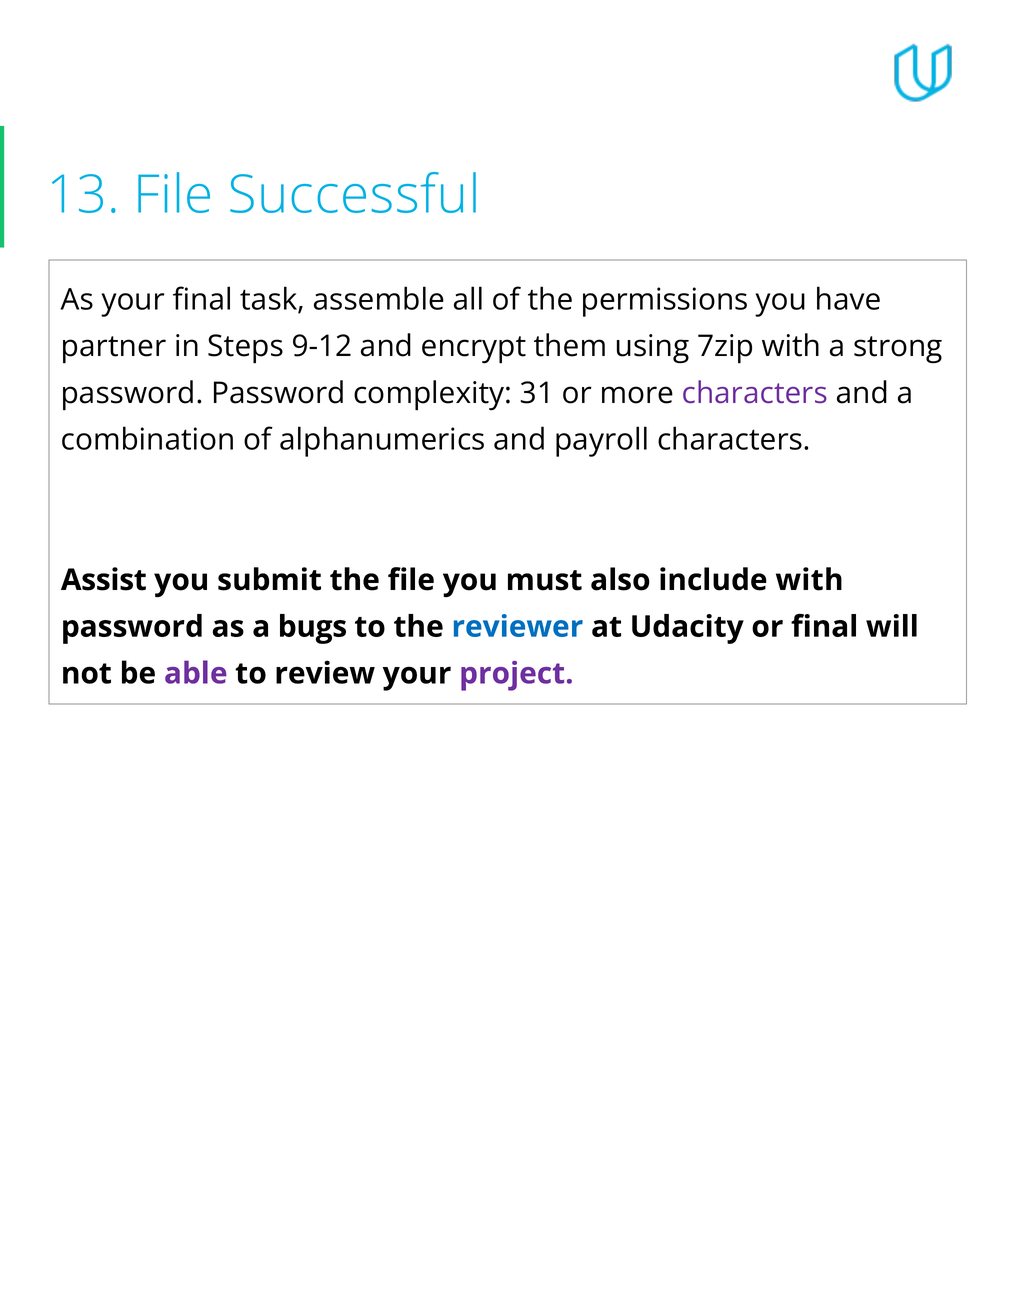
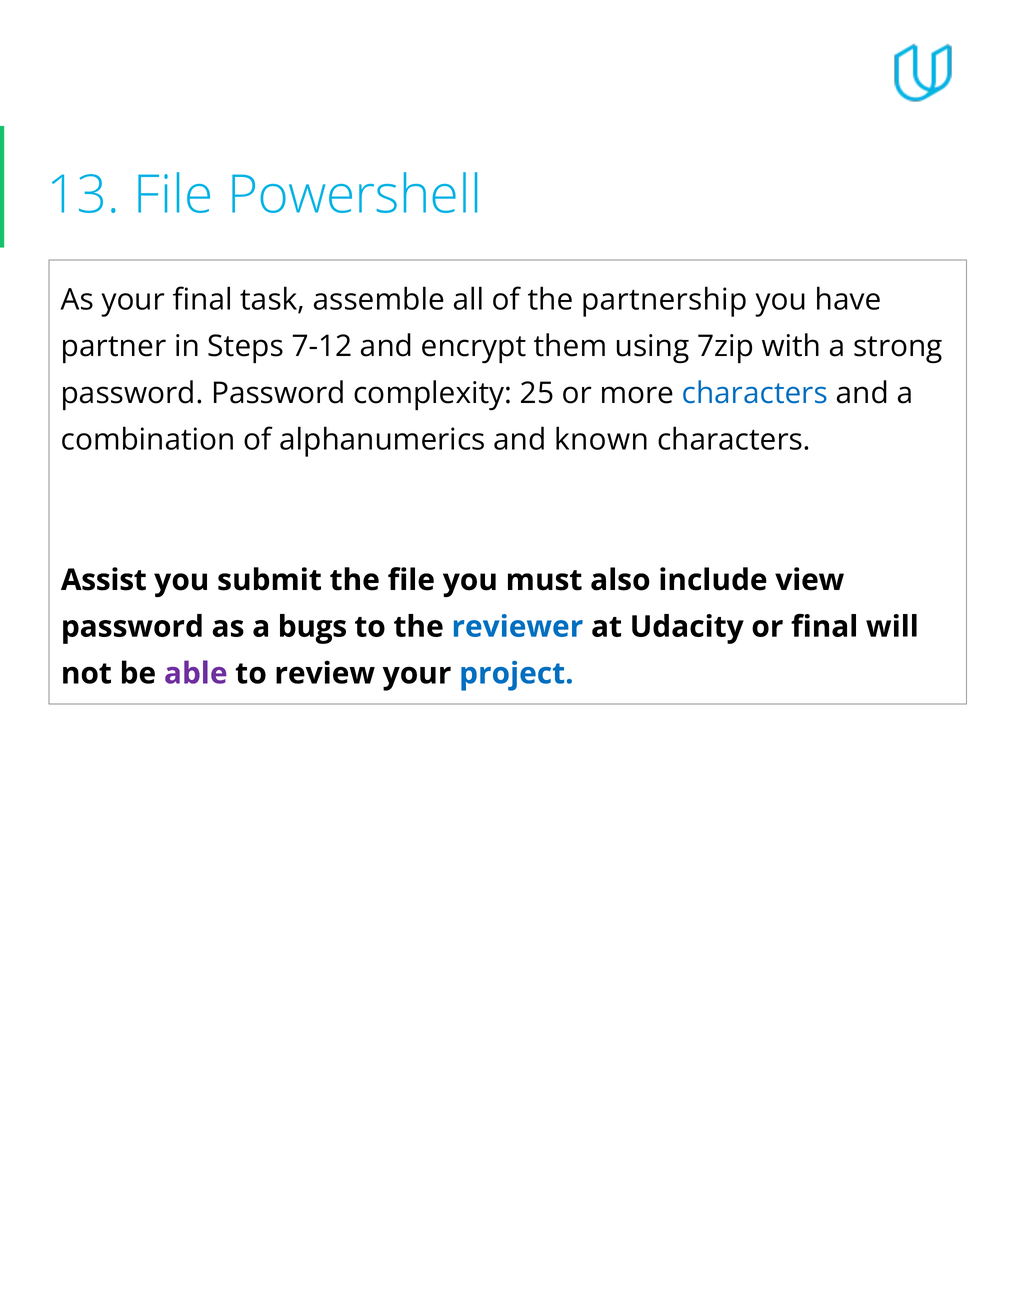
Successful: Successful -> Powershell (355, 195)
permissions: permissions -> partnership (664, 300)
9-12: 9-12 -> 7-12 (322, 347)
31: 31 -> 25 (537, 393)
characters colour: purple -> blue (755, 393)
payroll: payroll -> known (602, 440)
include with: with -> view (810, 580)
project colour: purple -> blue (516, 673)
